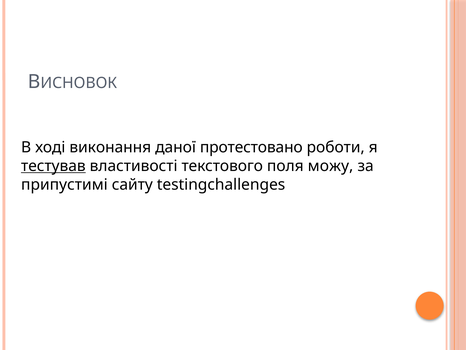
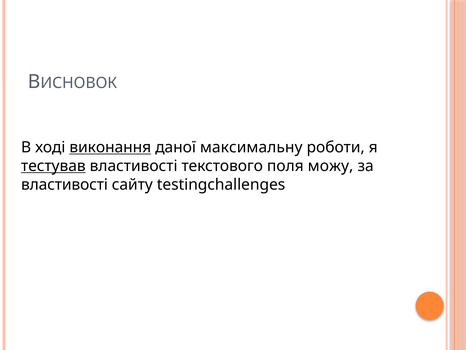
виконання underline: none -> present (110, 147)
протестовано: протестовано -> максимальну (251, 147)
припустимі: припустимі -> властивості (64, 184)
